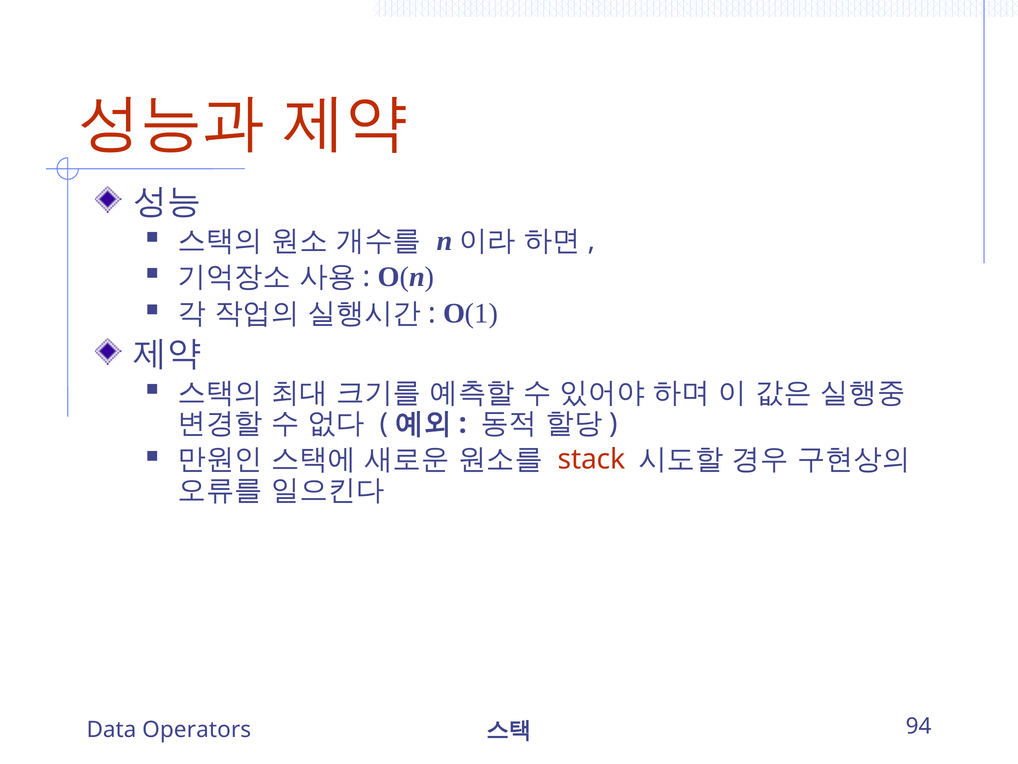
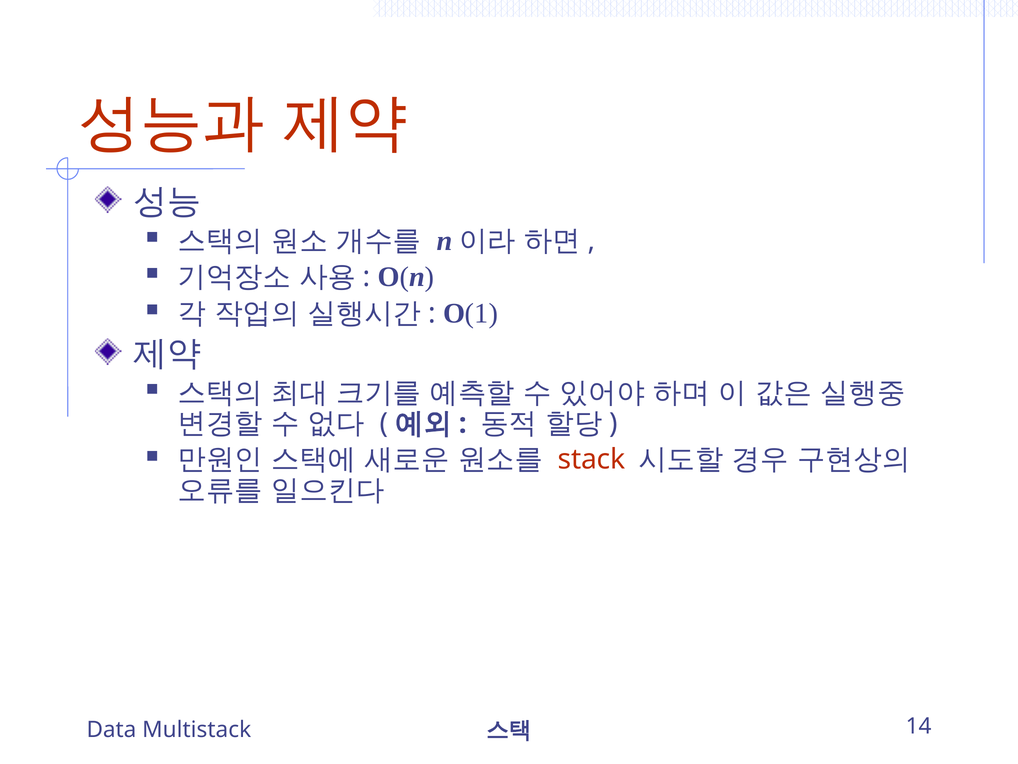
94: 94 -> 14 (919, 726)
Operators: Operators -> Multistack (197, 729)
